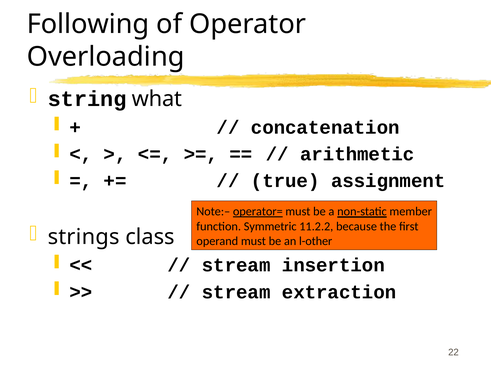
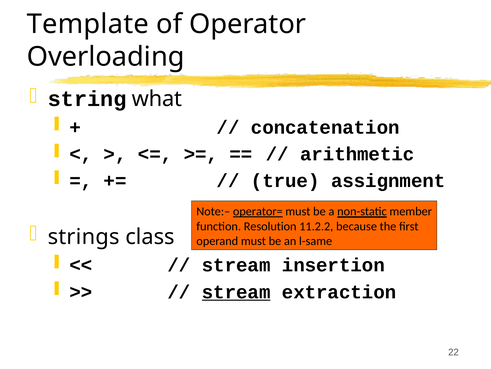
Following: Following -> Template (88, 24)
Symmetric: Symmetric -> Resolution (270, 226)
l-other: l-other -> l-same (316, 241)
stream underline: none -> present (236, 291)
